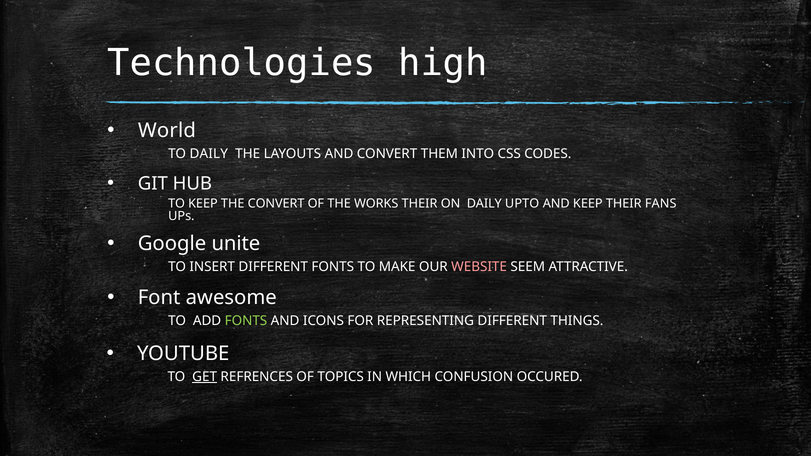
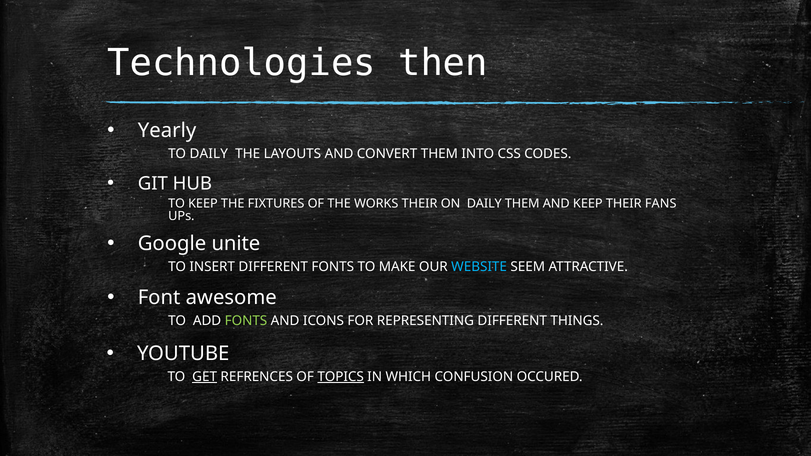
high: high -> then (443, 63)
World: World -> Yearly (167, 130)
THE CONVERT: CONVERT -> FIXTURES (276, 204)
DAILY UPTO: UPTO -> THEM (522, 204)
WEBSITE colour: pink -> light blue (479, 267)
TOPICS underline: none -> present (341, 377)
